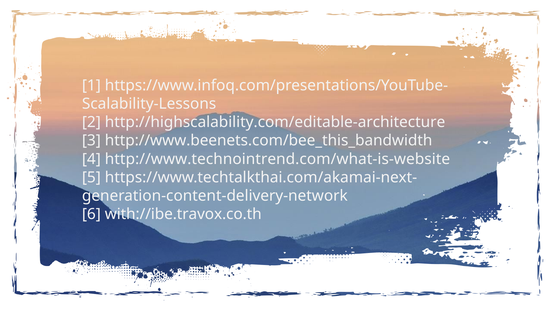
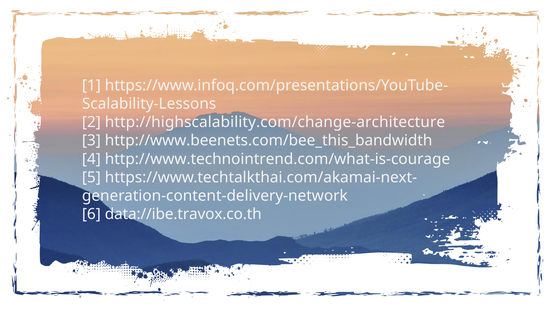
http://highscalability.com/editable-architecture: http://highscalability.com/editable-architecture -> http://highscalability.com/change-architecture (275, 122)
http://www.technointrend.com/what-is-website: http://www.technointrend.com/what-is-website -> http://www.technointrend.com/what-is-courage (277, 159)
with://ibe.travox.co.th: with://ibe.travox.co.th -> data://ibe.travox.co.th (183, 214)
